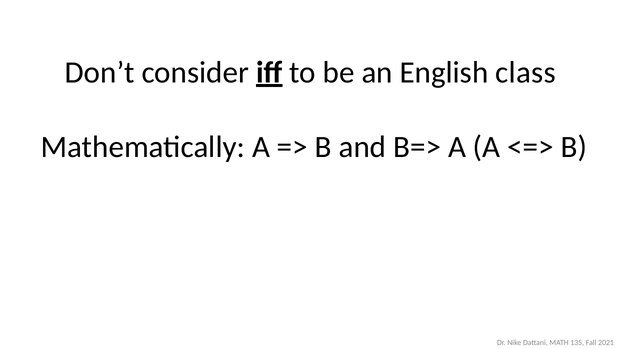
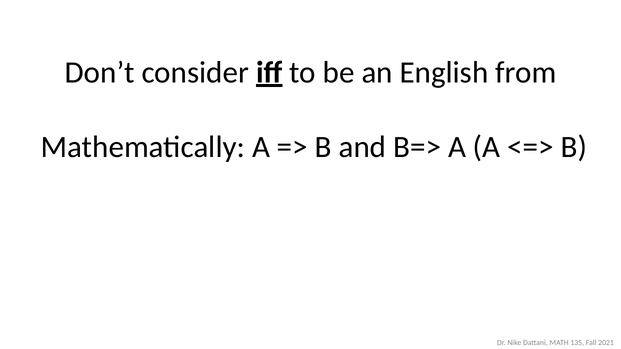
class: class -> from (526, 72)
